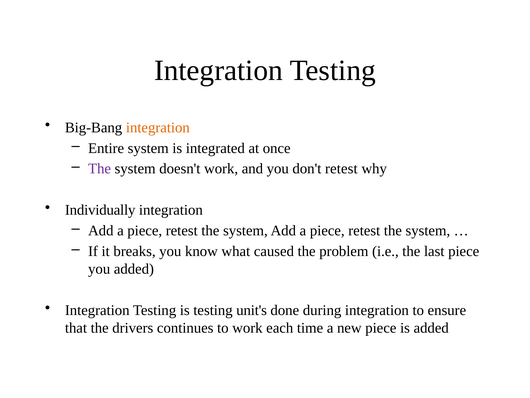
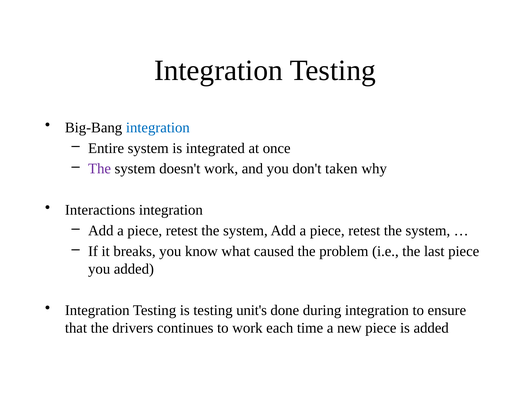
integration colour: orange -> blue (158, 127)
don't retest: retest -> taken (341, 169)
Individually: Individually -> Interactions (100, 210)
